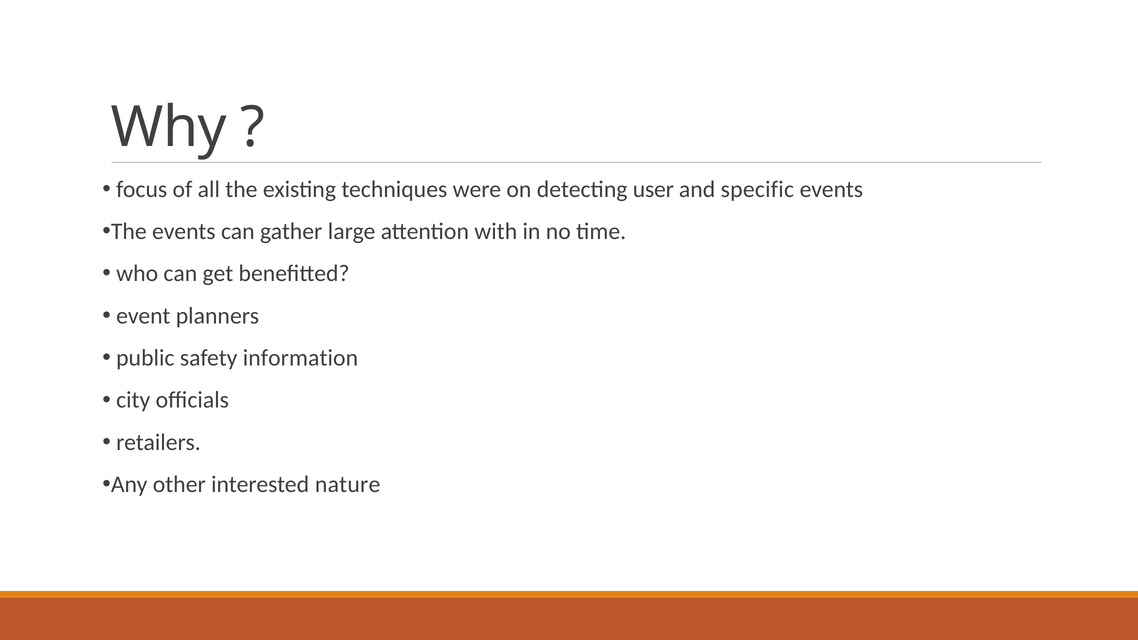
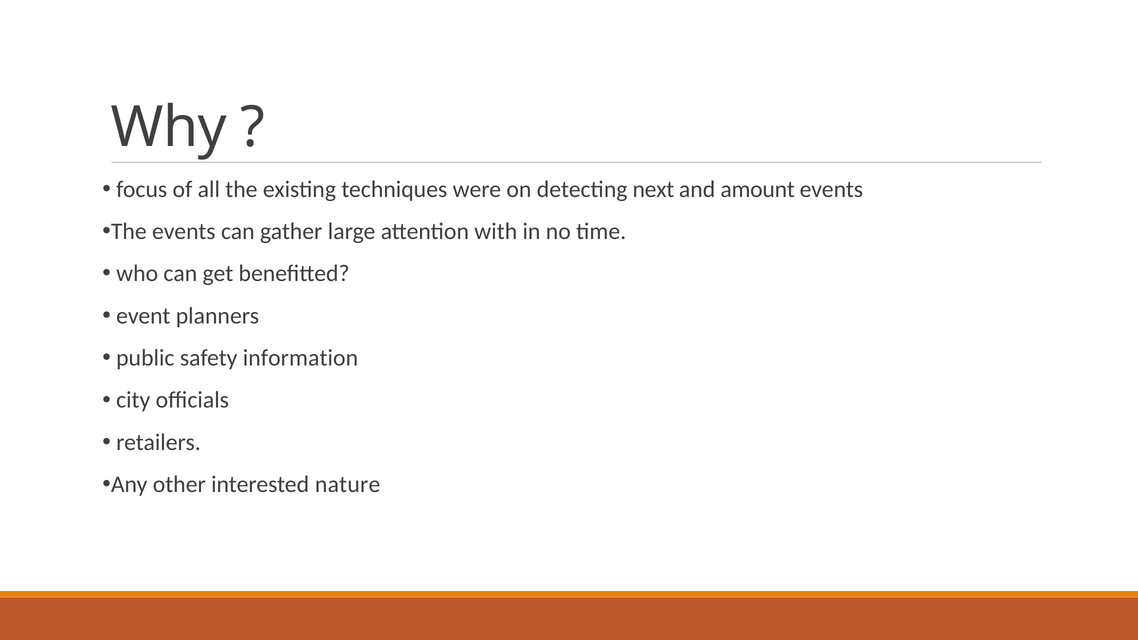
user: user -> next (653, 189)
specific: specific -> amount (758, 189)
